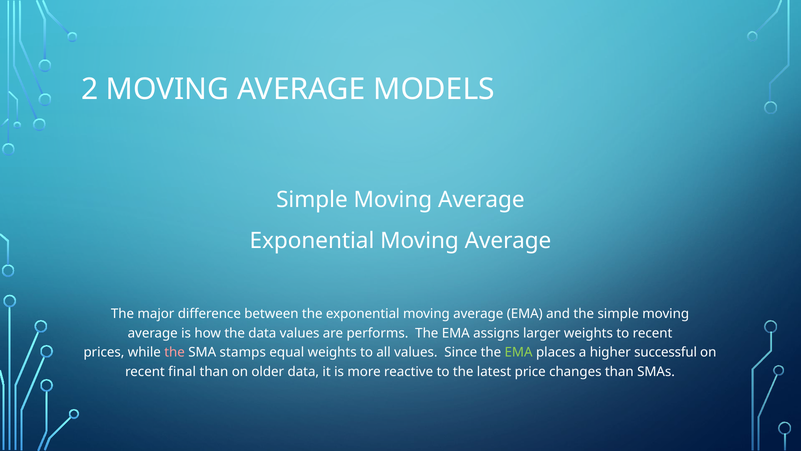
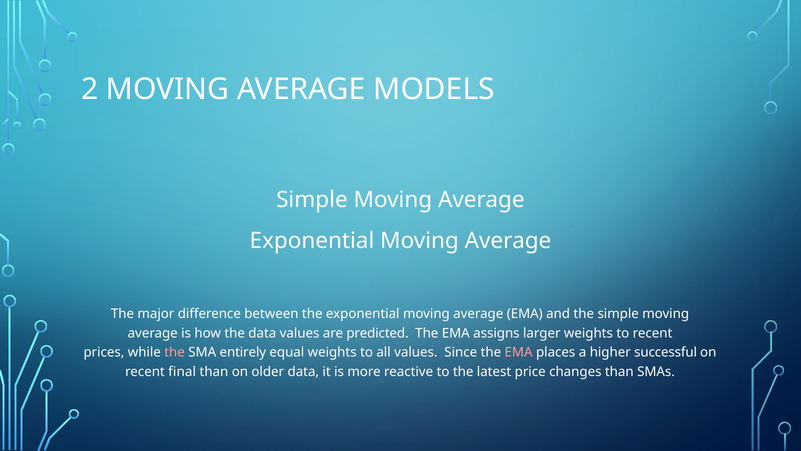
performs: performs -> predicted (378, 333)
stamps: stamps -> entirely (243, 352)
EMA colour: light green -> pink (519, 352)
